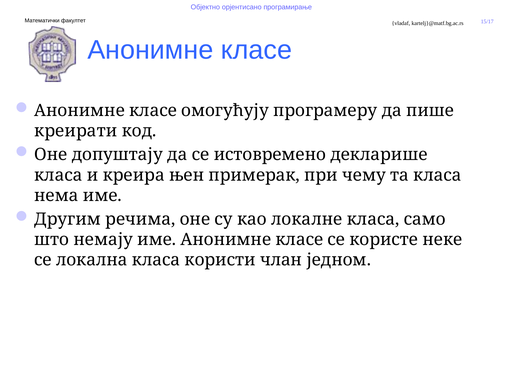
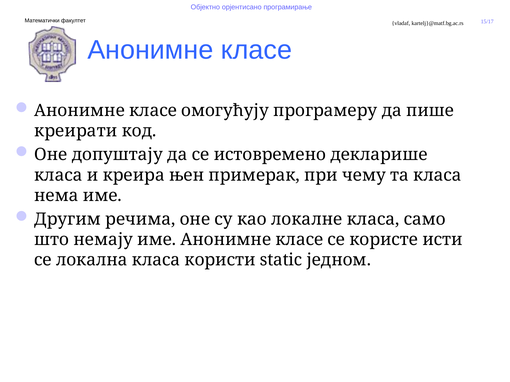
неке: неке -> исти (443, 240)
члан: члан -> static (281, 260)
